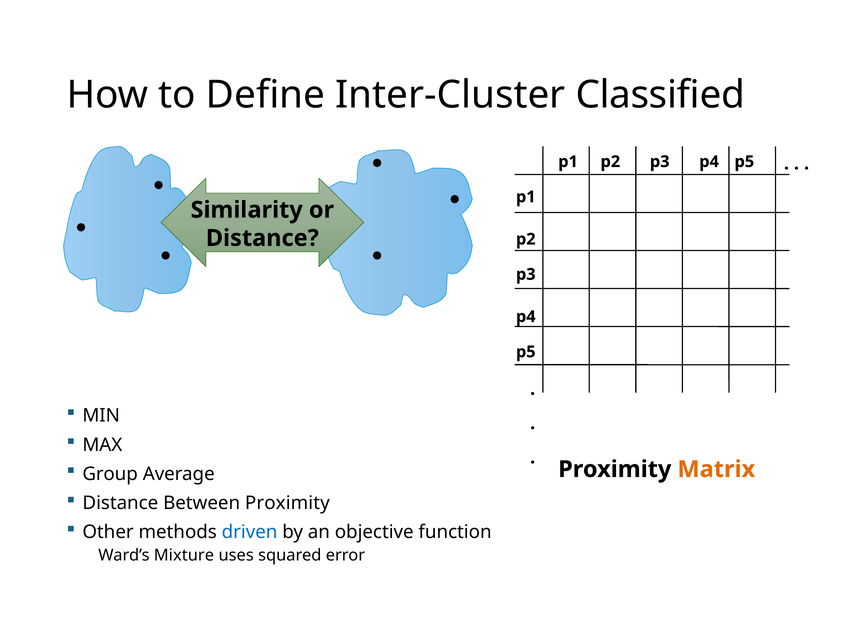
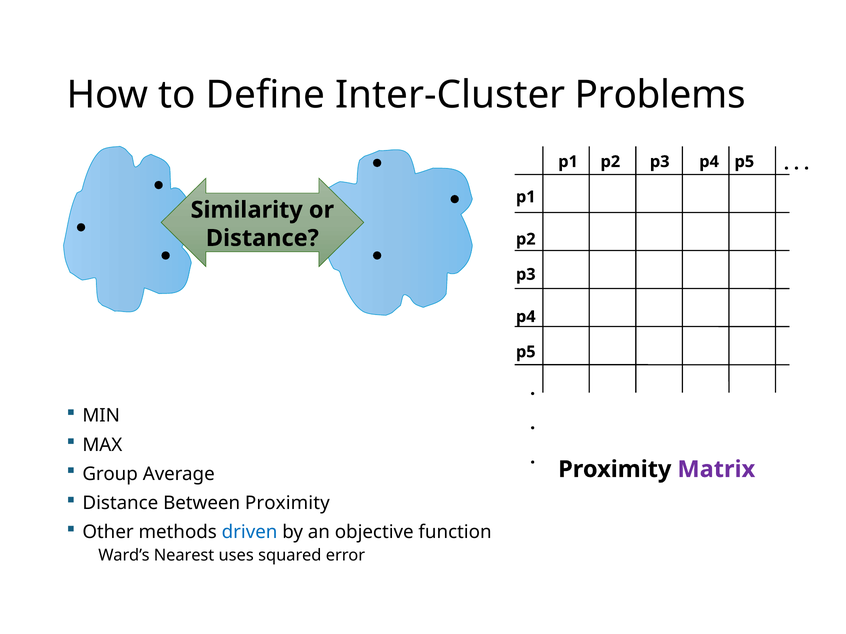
Classified: Classified -> Problems (660, 95)
Matrix colour: orange -> purple (716, 470)
Mixture: Mixture -> Nearest (184, 556)
